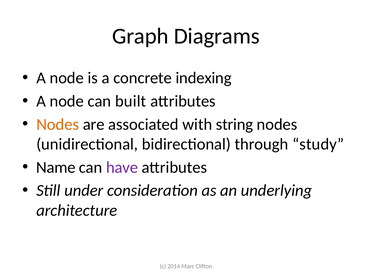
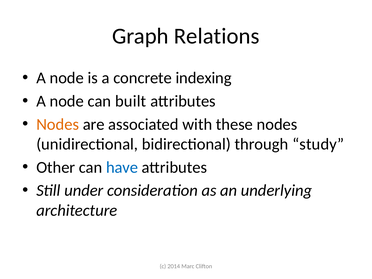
Diagrams: Diagrams -> Relations (217, 36)
string: string -> these (234, 124)
Name: Name -> Other (56, 167)
have colour: purple -> blue (122, 167)
